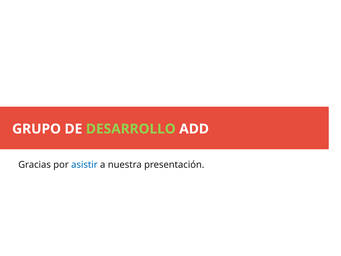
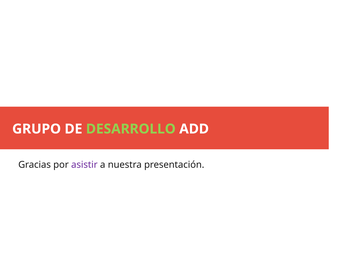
asistir colour: blue -> purple (84, 165)
